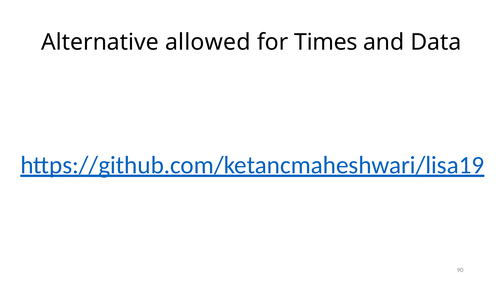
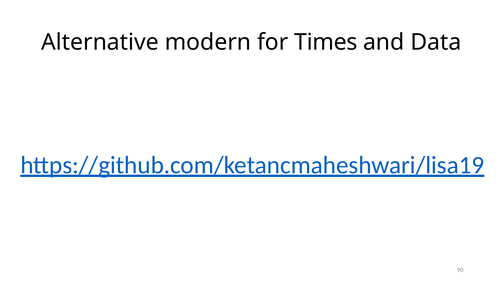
allowed: allowed -> modern (208, 42)
